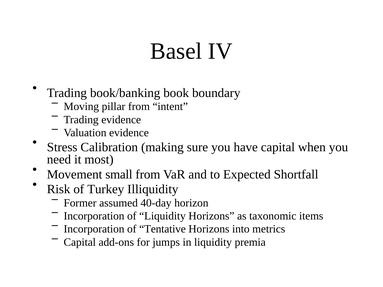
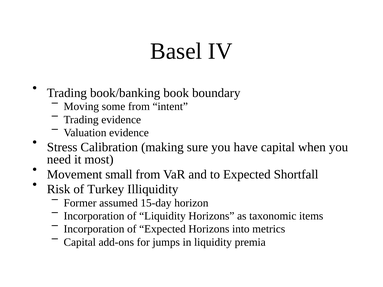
pillar: pillar -> some (114, 107)
40-day: 40-day -> 15-day (156, 203)
of Tentative: Tentative -> Expected (162, 229)
